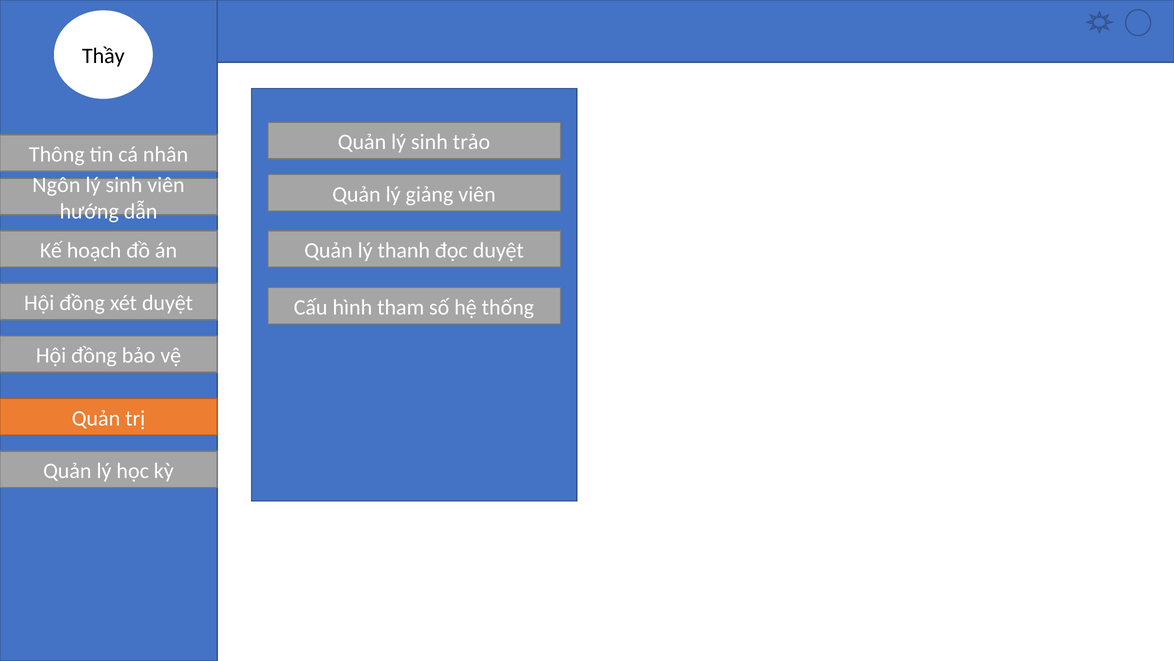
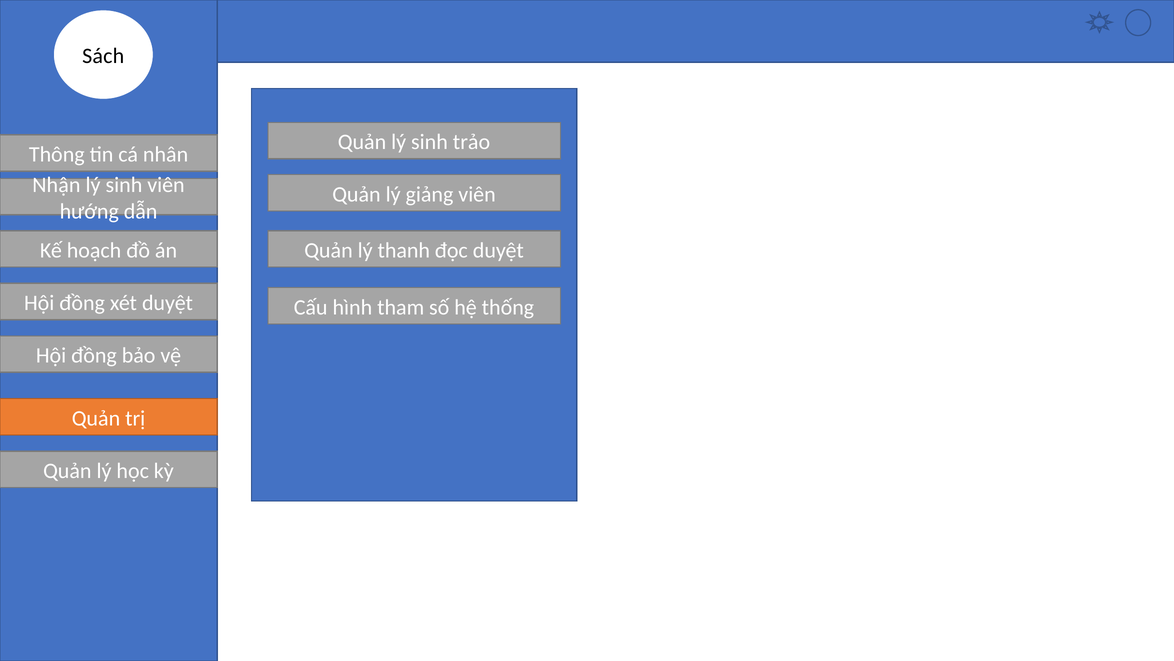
Thầy: Thầy -> Sách (103, 56)
Ngôn: Ngôn -> Nhận (56, 185)
